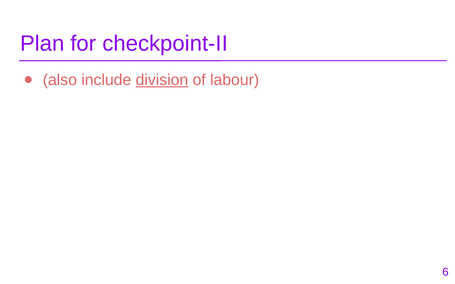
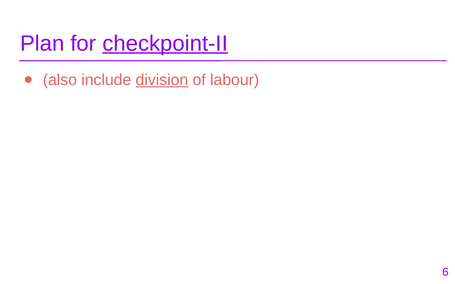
checkpoint-II underline: none -> present (165, 44)
